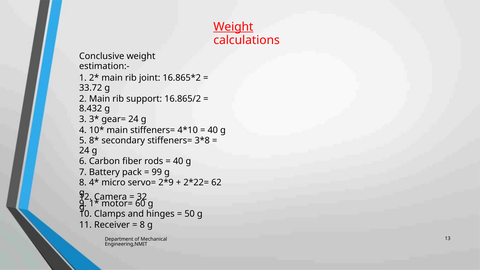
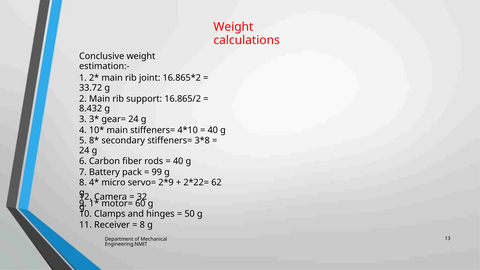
Weight underline: present -> none (233, 27)
